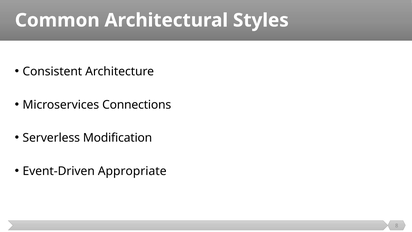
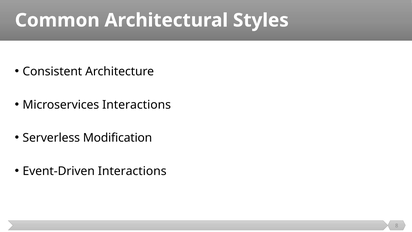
Microservices Connections: Connections -> Interactions (137, 105)
Event-Driven Appropriate: Appropriate -> Interactions (132, 171)
